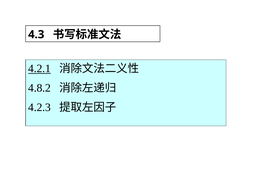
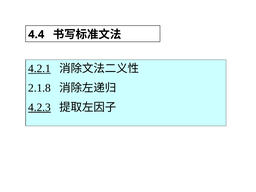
4.3: 4.3 -> 4.4 (36, 34)
4.8.2: 4.8.2 -> 2.1.8 (39, 88)
4.2.3 underline: none -> present (39, 107)
